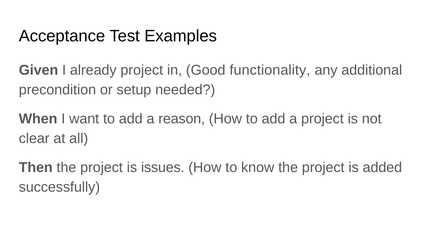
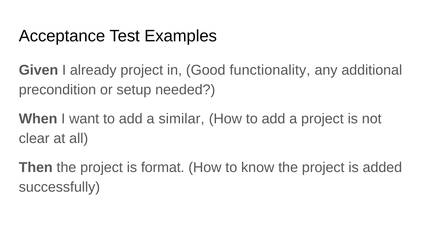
reason: reason -> similar (182, 119)
issues: issues -> format (163, 167)
